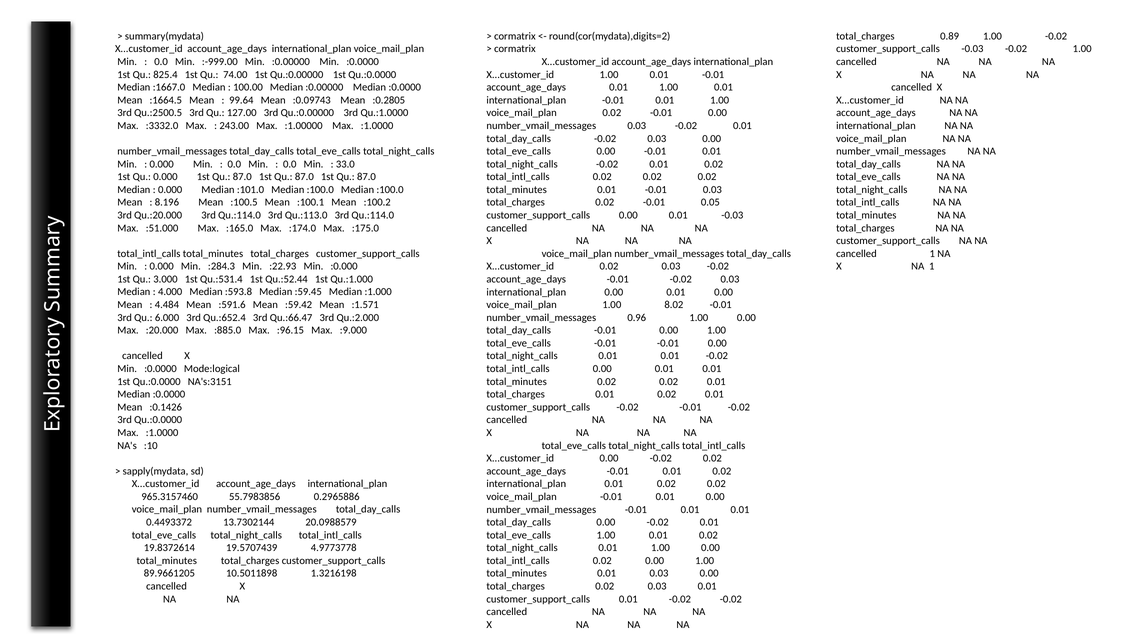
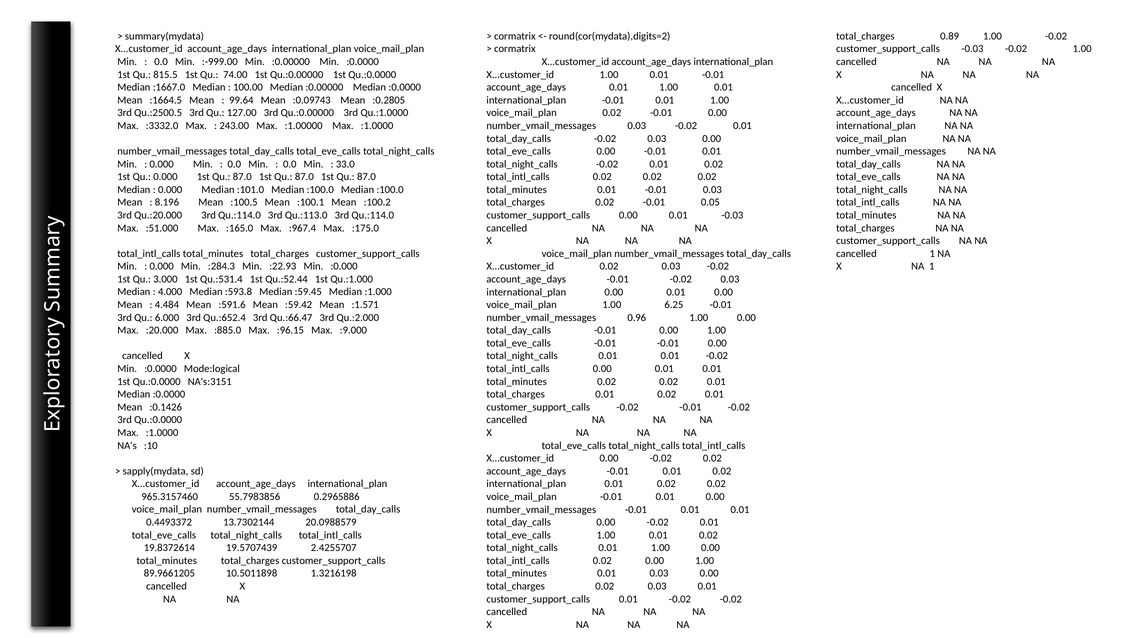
825.4: 825.4 -> 815.5 (165, 74)
:174.0: :174.0 -> :967.4 (303, 228)
8.02: 8.02 -> 6.25 (674, 305)
4.9773778: 4.9773778 -> 2.4255707 (334, 548)
